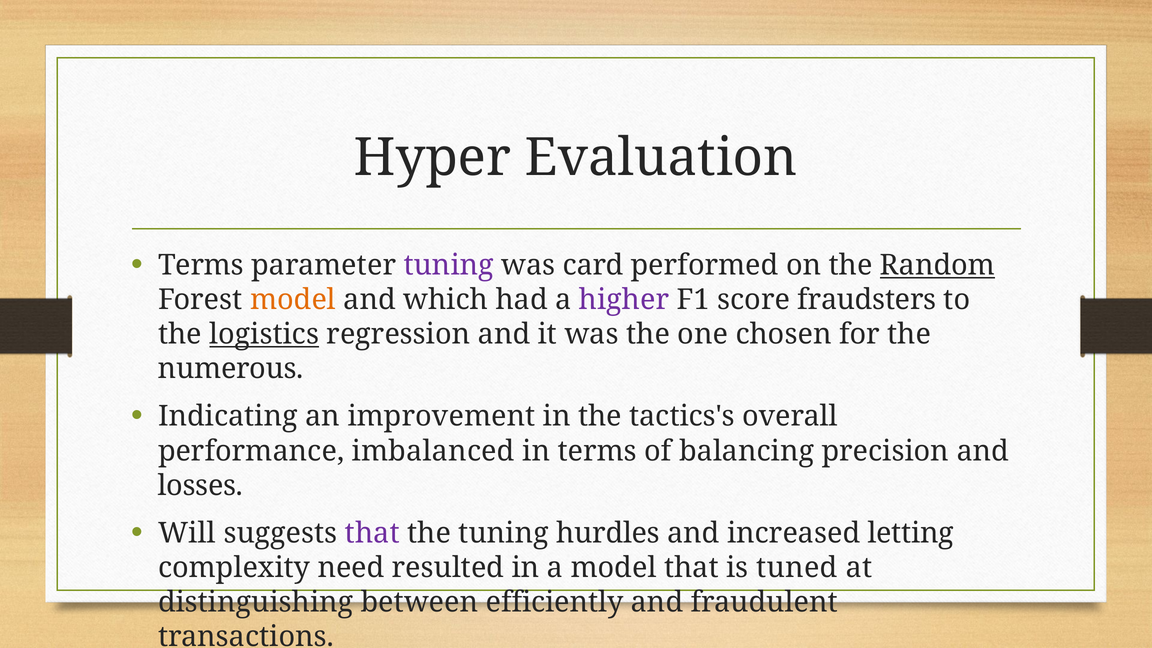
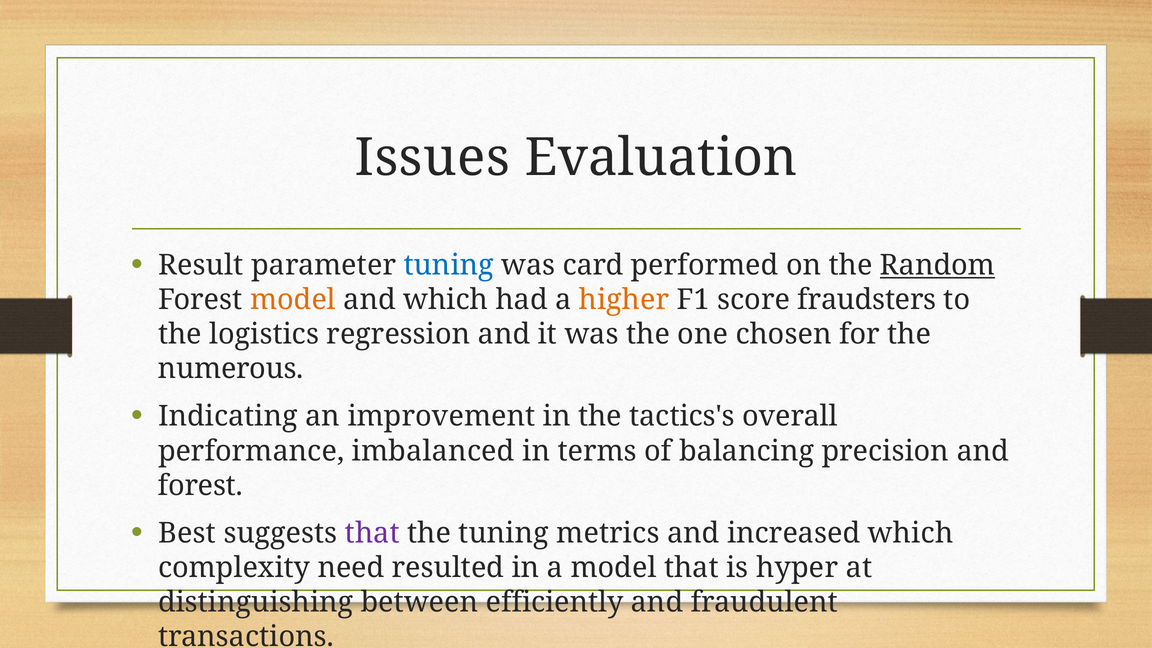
Hyper: Hyper -> Issues (432, 158)
Terms: Terms -> Result (201, 265)
tuning colour: purple -> blue (449, 265)
higher colour: purple -> orange (624, 300)
logistics underline: present -> none (264, 334)
losses: losses -> forest (200, 486)
Will: Will -> Best (187, 533)
hurdles: hurdles -> metrics (608, 533)
increased letting: letting -> which (911, 533)
tuned: tuned -> hyper (797, 568)
